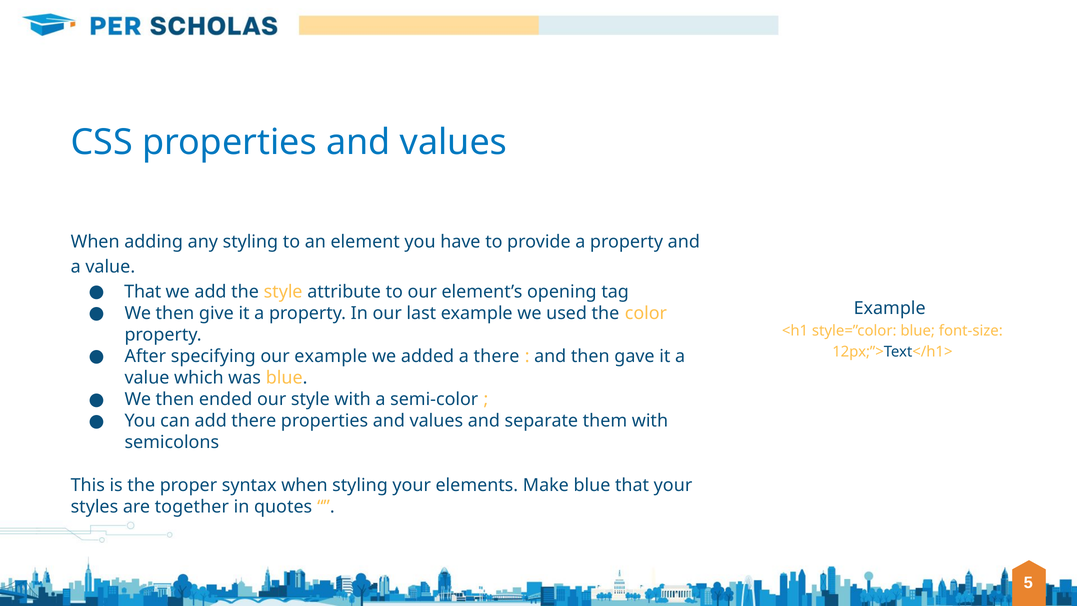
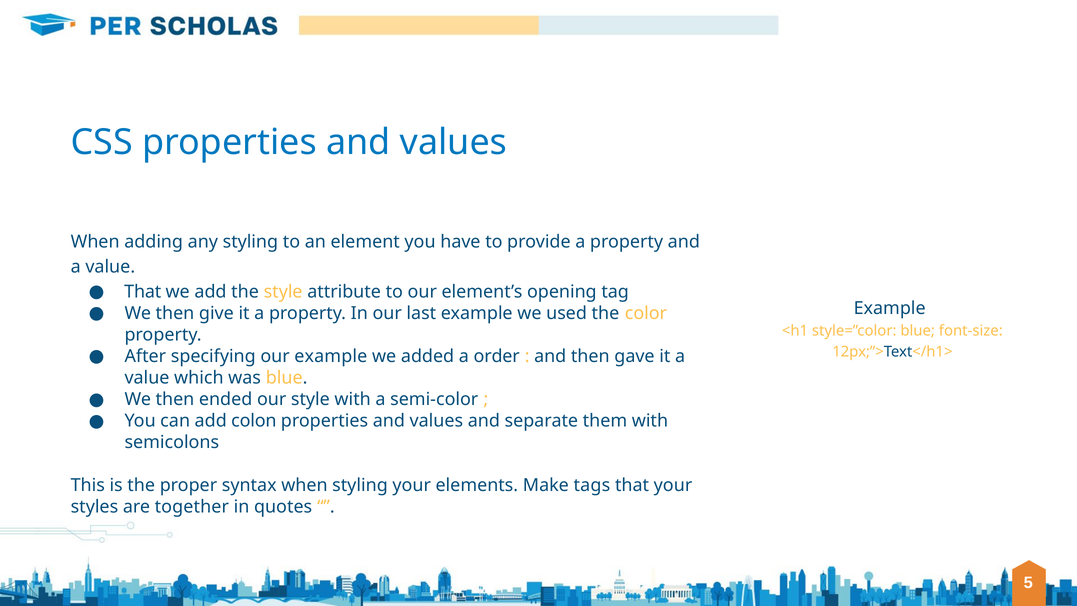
a there: there -> order (497, 356)
add there: there -> colon (254, 421)
Make blue: blue -> tags (592, 485)
